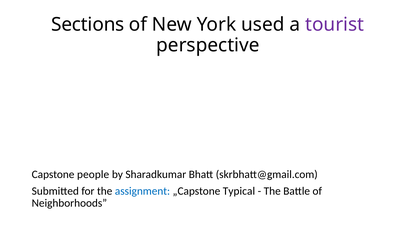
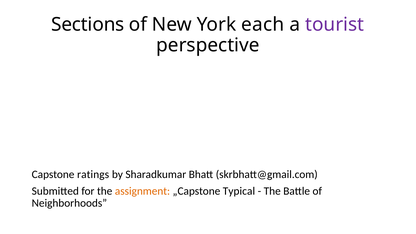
used: used -> each (263, 25)
people: people -> ratings (93, 175)
assignment colour: blue -> orange (142, 191)
